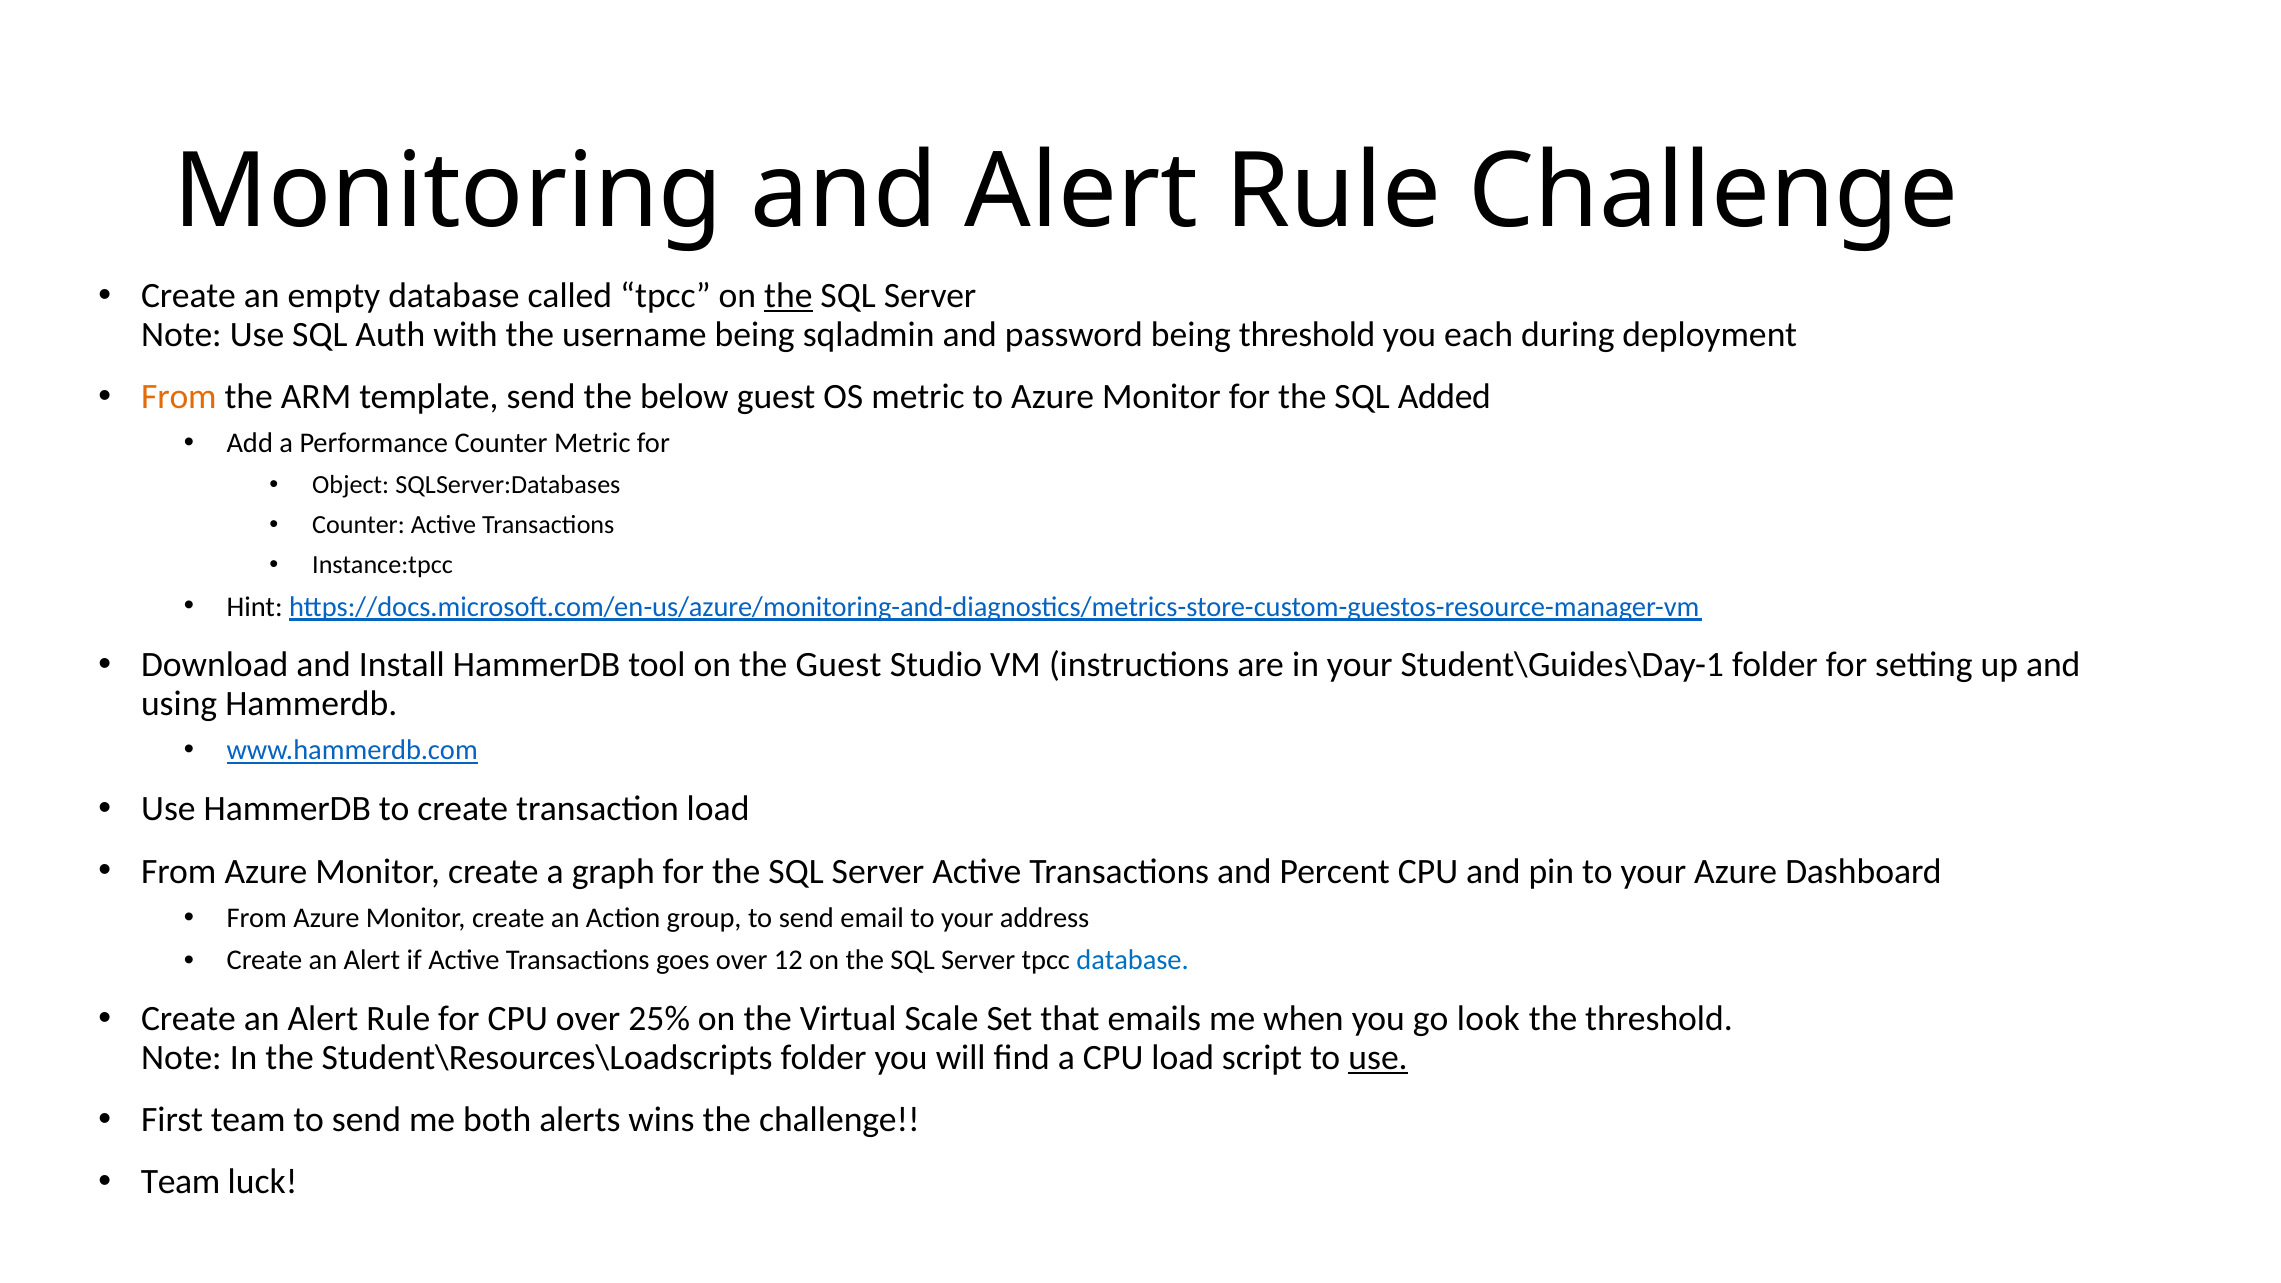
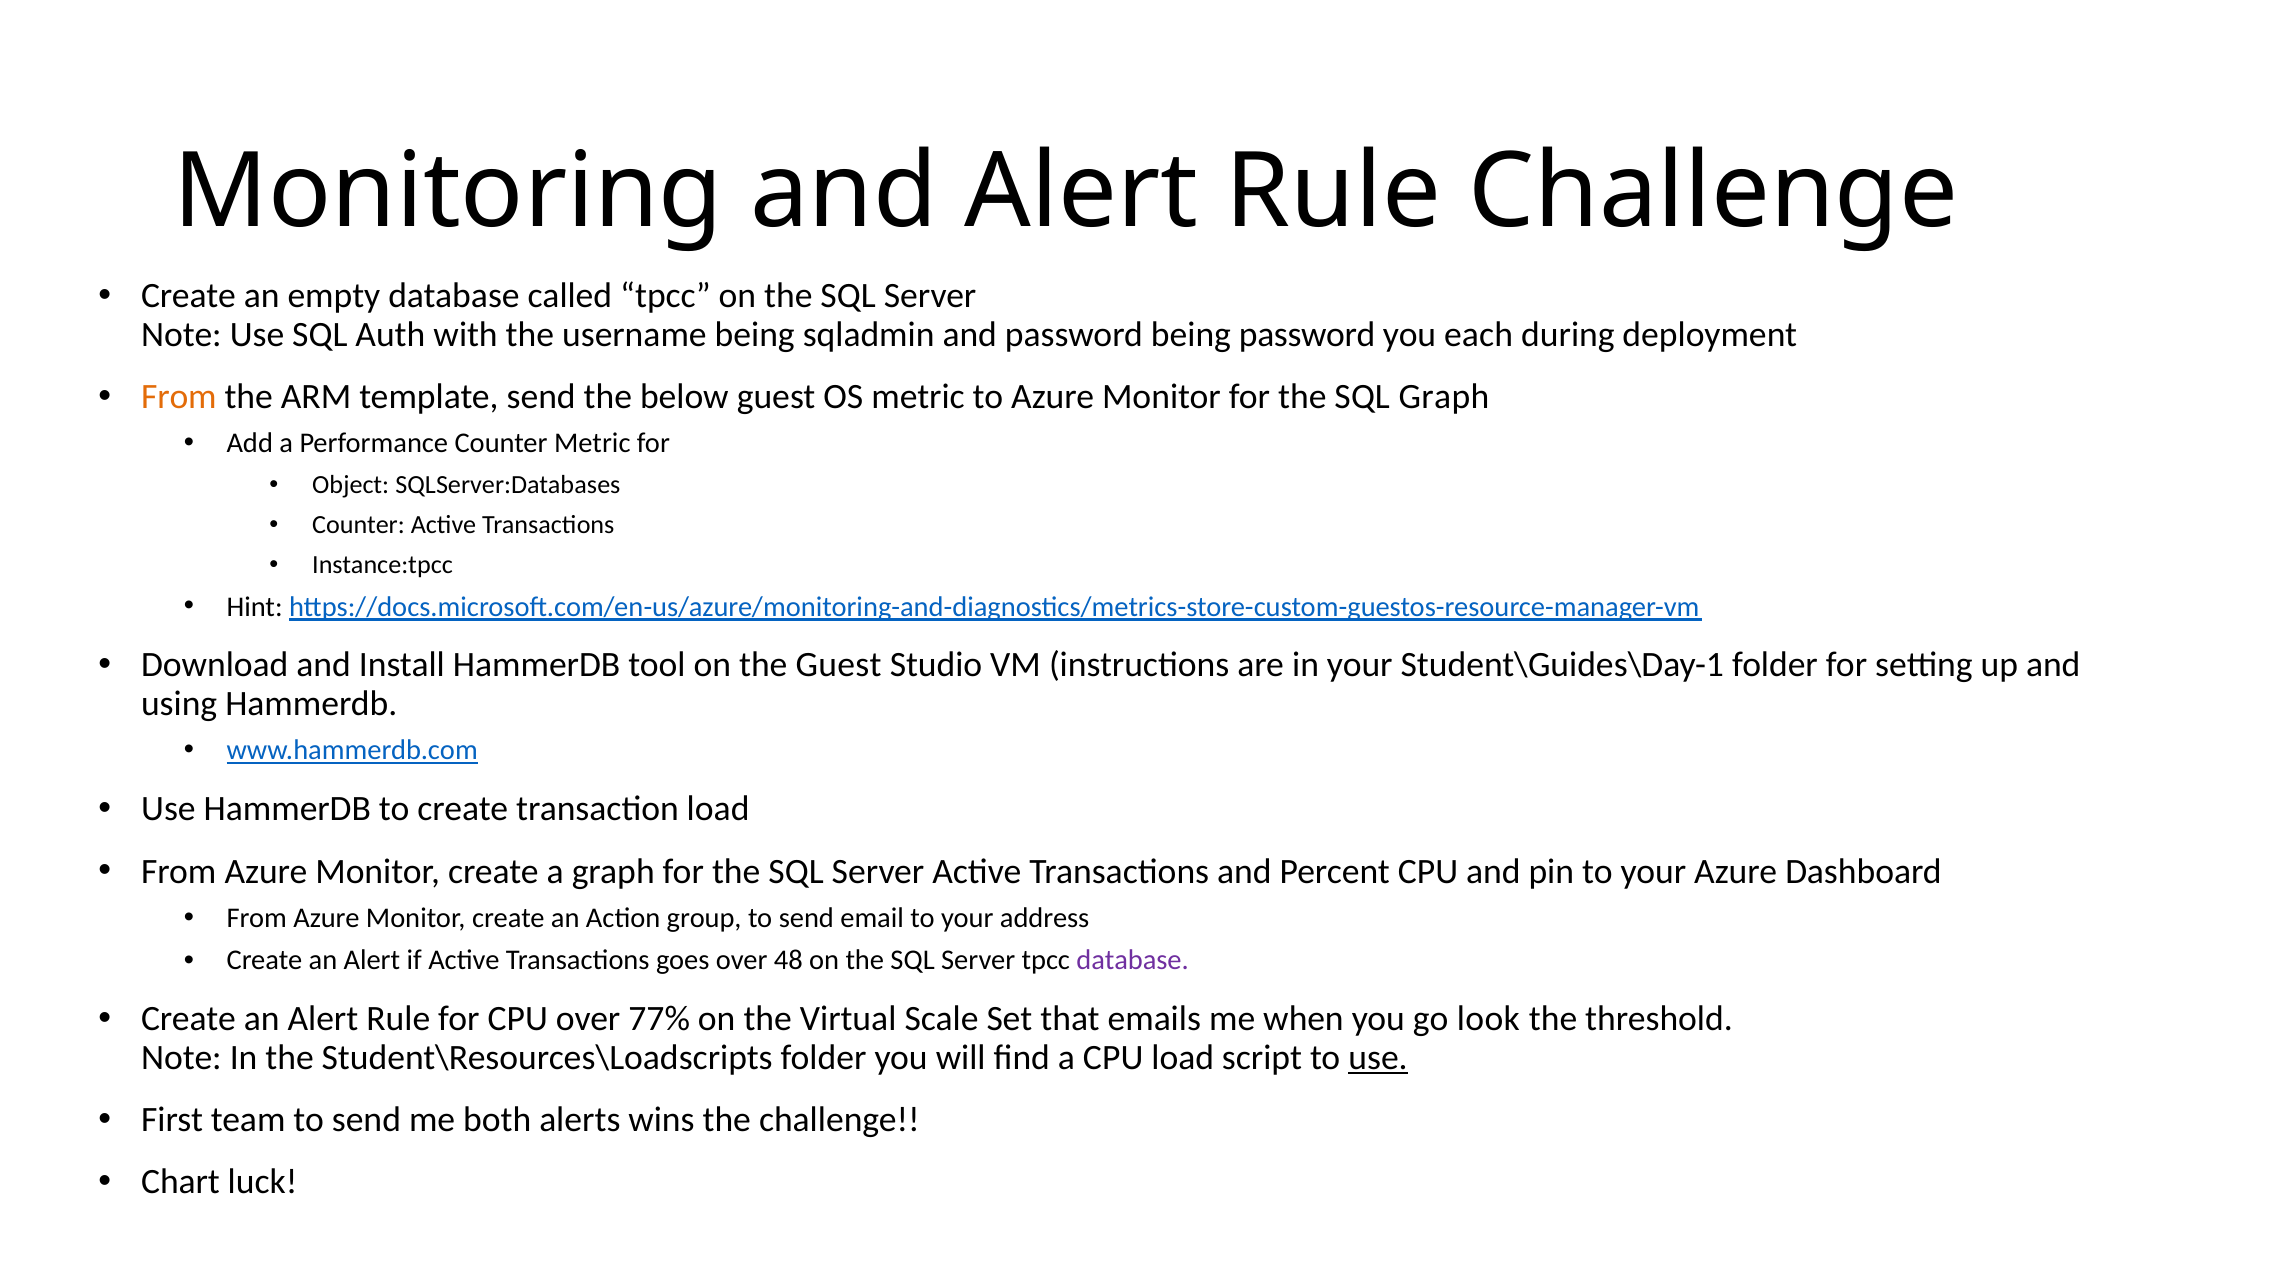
the underline: present -> none (788, 296)
being threshold: threshold -> password (1307, 334)
SQL Added: Added -> Graph (1444, 397)
12: 12 -> 48 (788, 961)
database colour: blue -> purple (1133, 961)
25%: 25% -> 77% (659, 1019)
Team: Team -> Chart (180, 1182)
